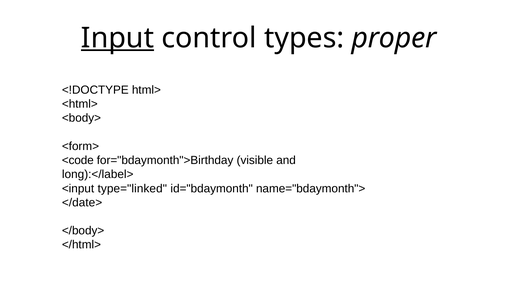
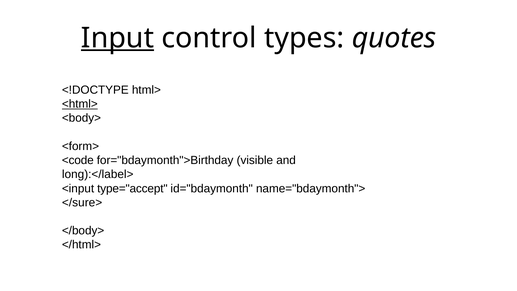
proper: proper -> quotes (394, 38)
<html> underline: none -> present (80, 104)
type="linked: type="linked -> type="accept (132, 188)
</date>: </date> -> </sure> (82, 202)
